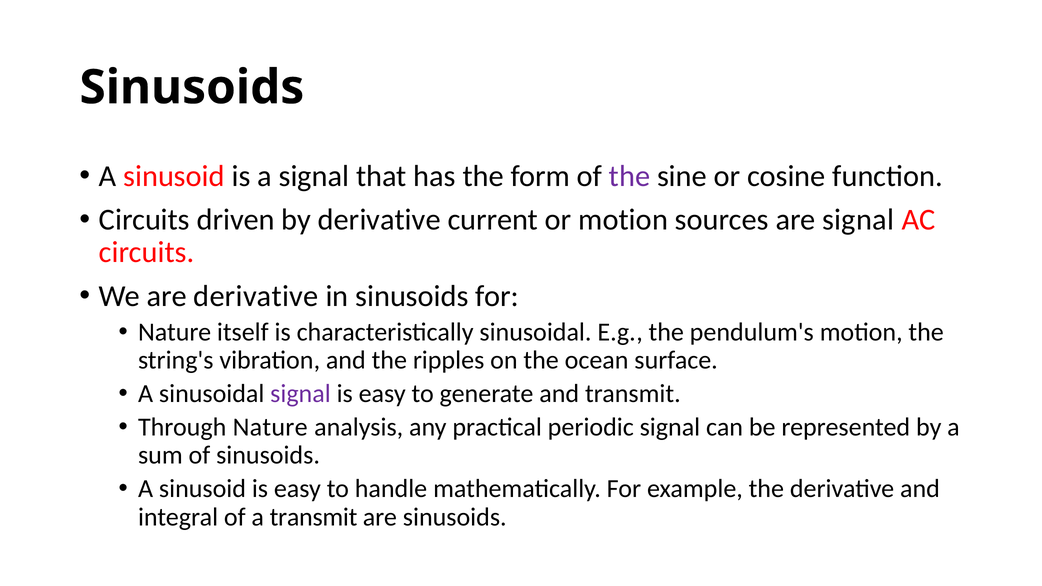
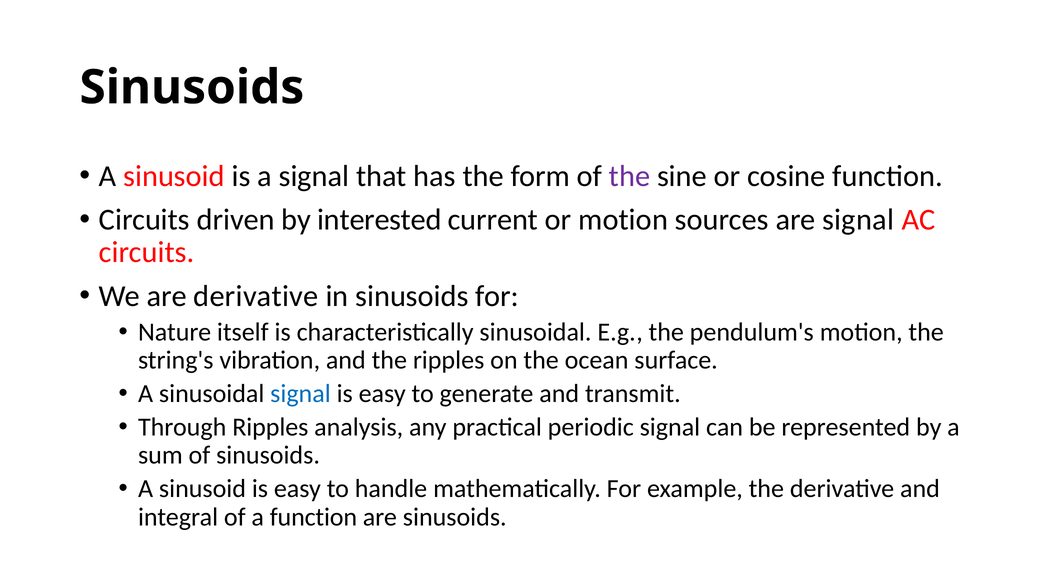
by derivative: derivative -> interested (379, 220)
signal colour: purple -> blue (300, 394)
Through Nature: Nature -> Ripples (270, 427)
a transmit: transmit -> function (313, 517)
